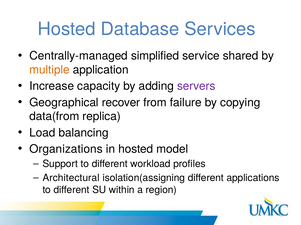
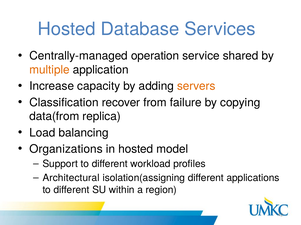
simplified: simplified -> operation (155, 56)
servers colour: purple -> orange (196, 86)
Geographical: Geographical -> Classification (64, 103)
